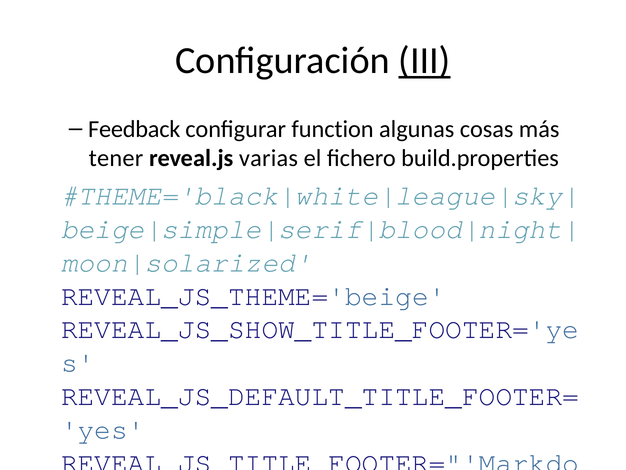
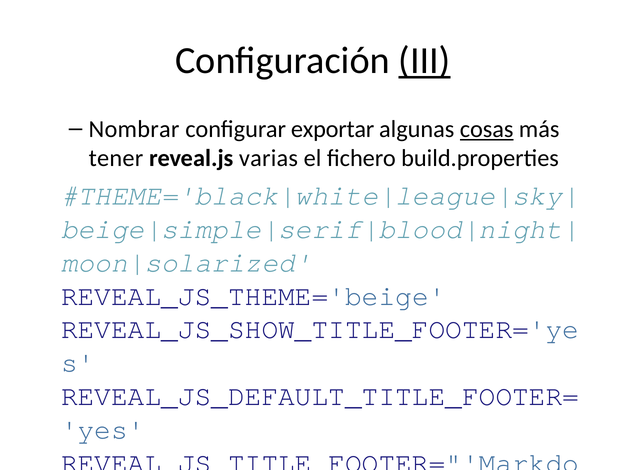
Feedback: Feedback -> Nombrar (134, 129)
function: function -> exportar (333, 129)
cosas underline: none -> present (487, 129)
